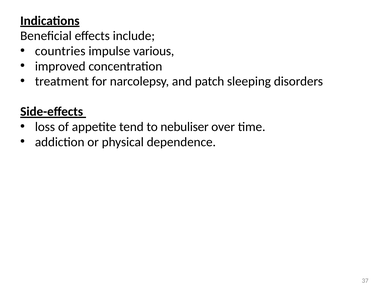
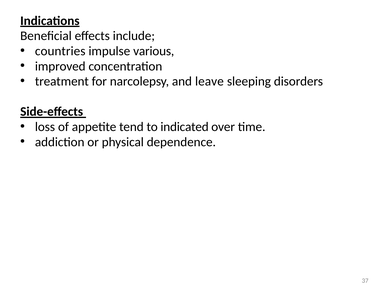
patch: patch -> leave (209, 81)
nebuliser: nebuliser -> indicated (185, 127)
